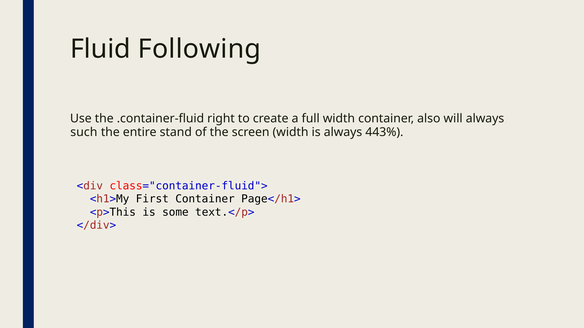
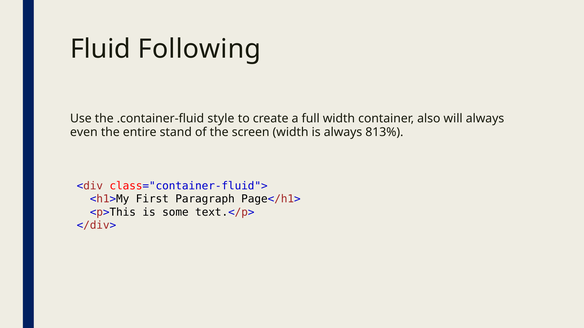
right: right -> style (221, 119)
such: such -> even (84, 132)
443%: 443% -> 813% (384, 132)
First Container: Container -> Paragraph (205, 199)
